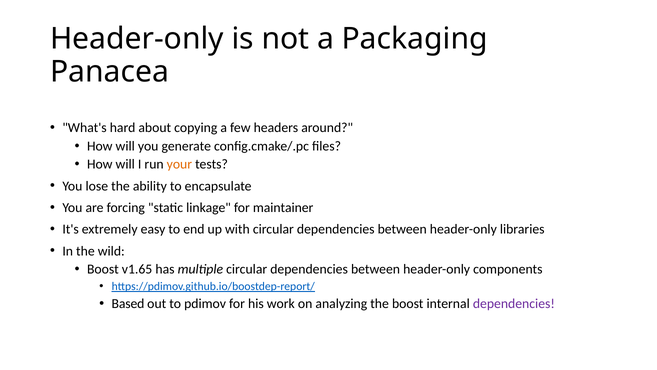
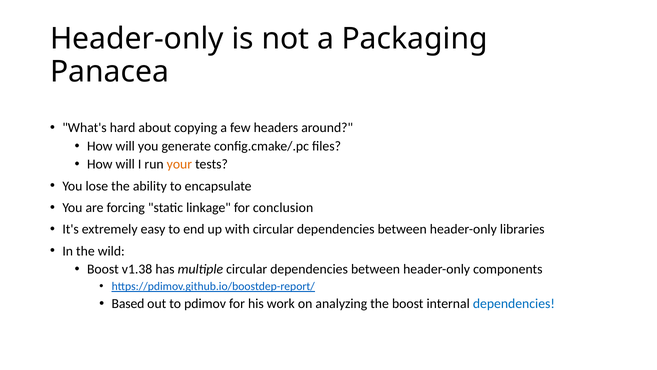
maintainer: maintainer -> conclusion (283, 207)
v1.65: v1.65 -> v1.38 (137, 269)
dependencies colour: purple -> blue (514, 303)
